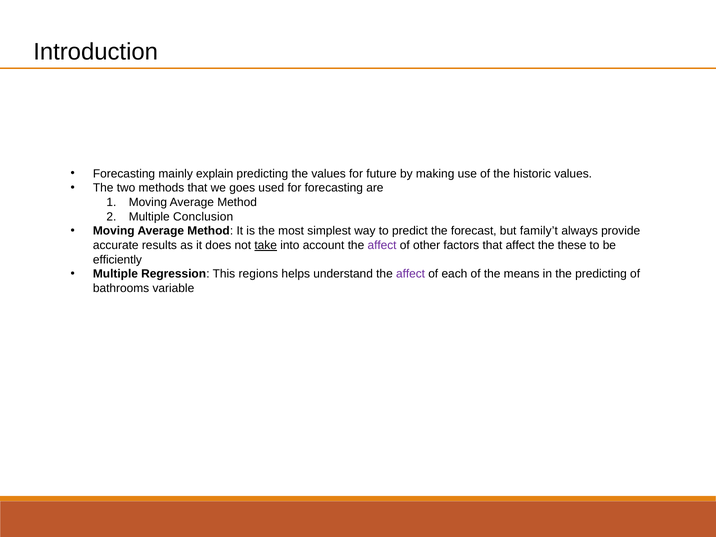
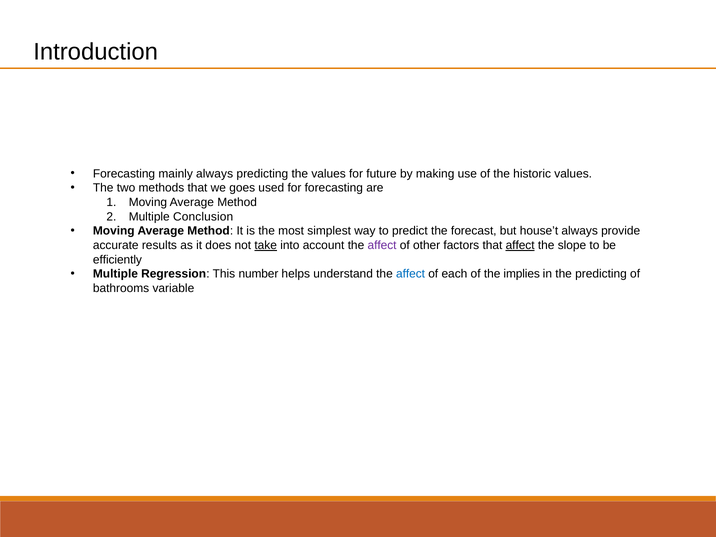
mainly explain: explain -> always (215, 174)
family’t: family’t -> house’t (539, 231)
affect underline: none -> present (520, 245)
these: these -> slope (572, 245)
regions: regions -> number (258, 274)
affect colour: purple -> blue (411, 274)
means: means -> implies (522, 274)
